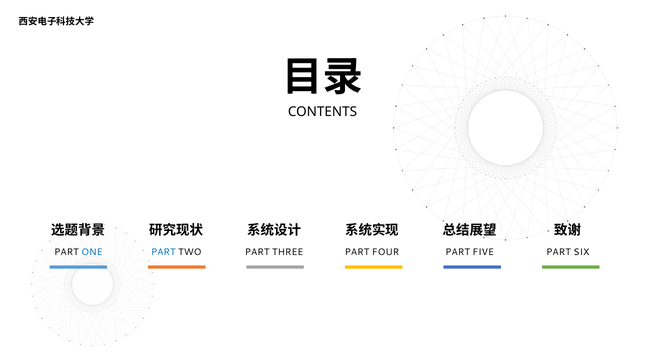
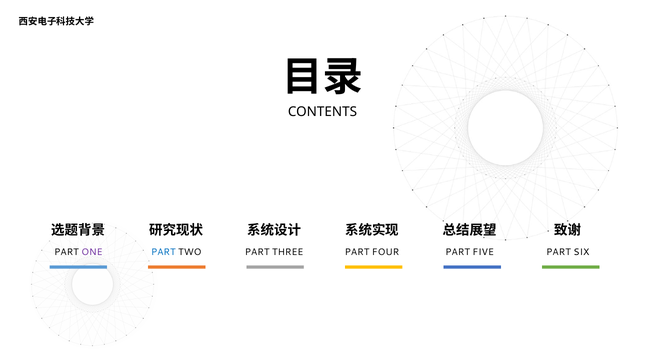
ONE colour: blue -> purple (92, 252)
